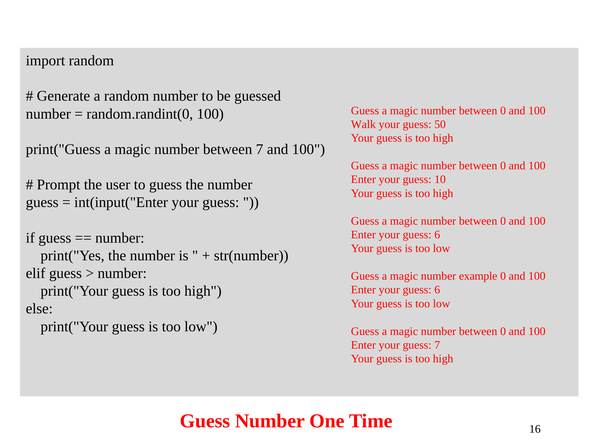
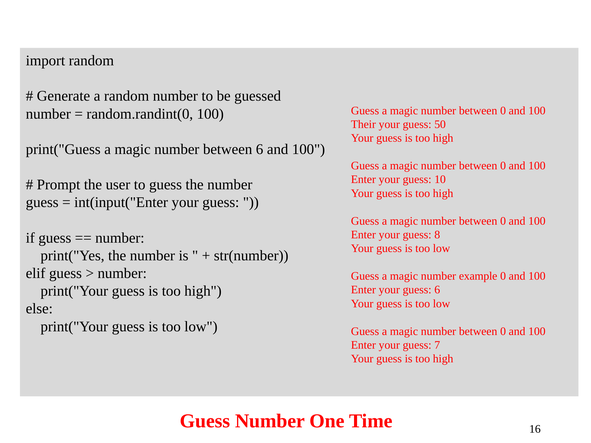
Walk: Walk -> Their (363, 124)
between 7: 7 -> 6 (260, 149)
6: 6 -> 8 (437, 235)
